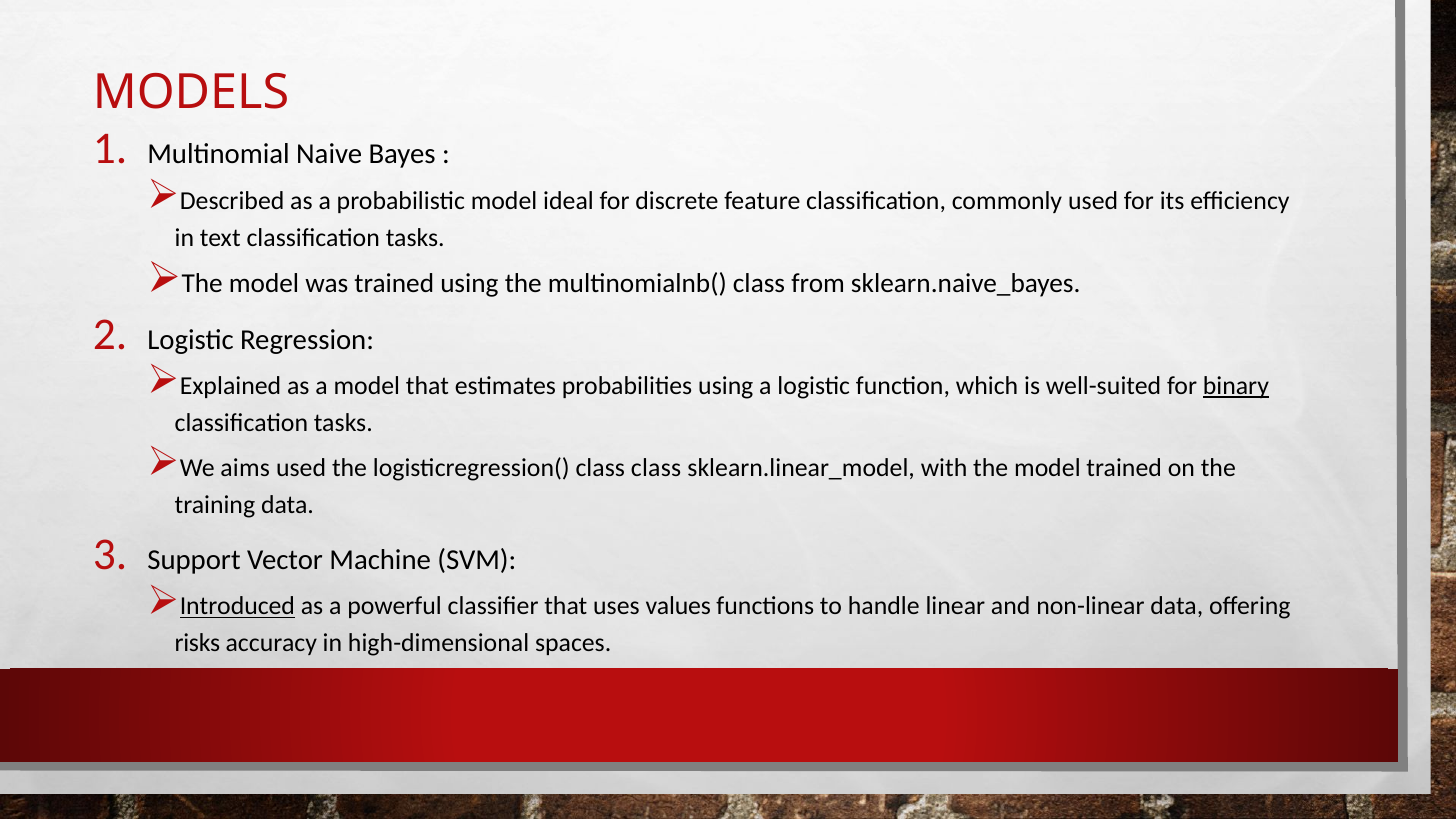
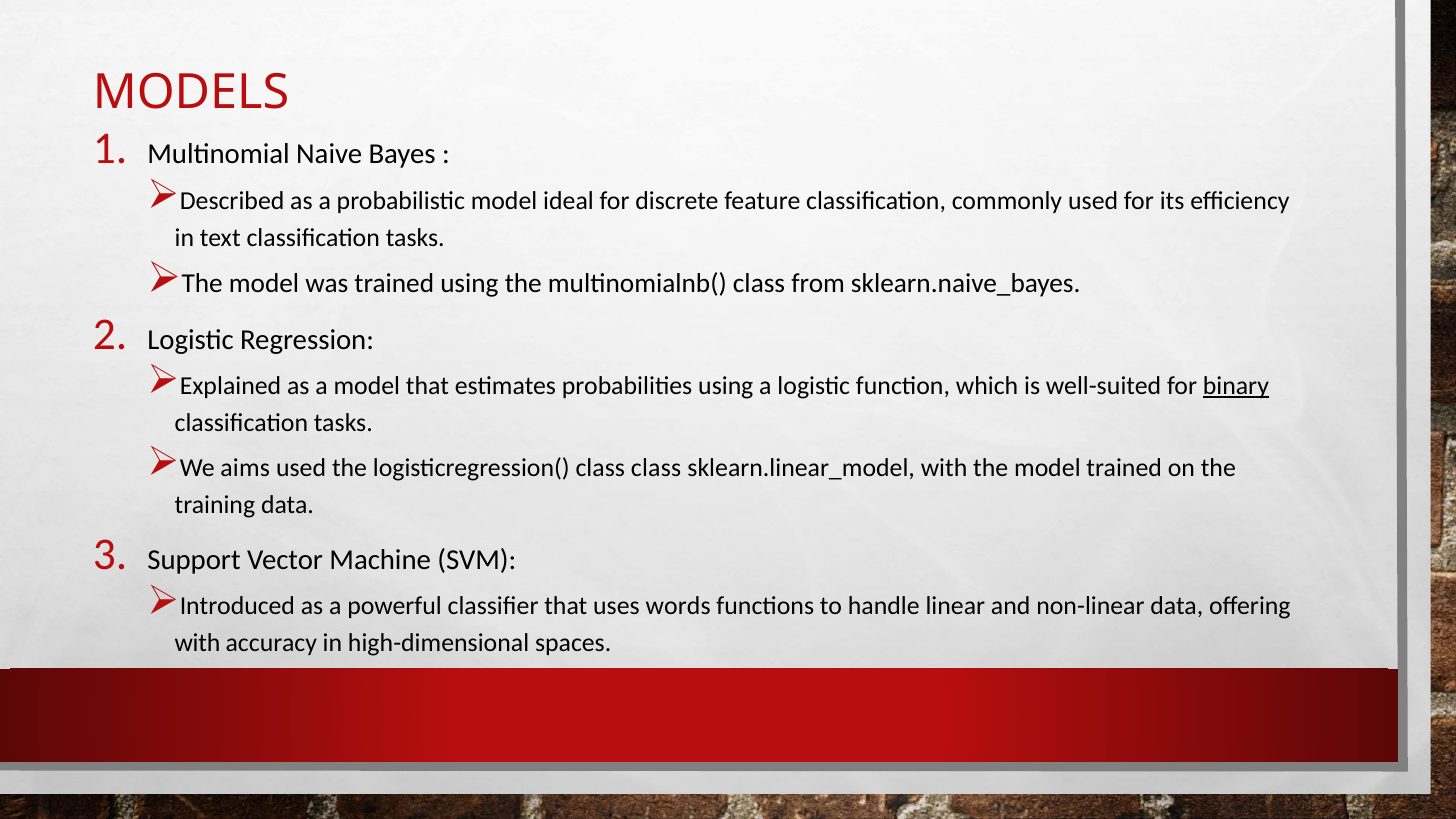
Introduced underline: present -> none (237, 606)
values: values -> words (678, 606)
risks: risks -> with (197, 643)
